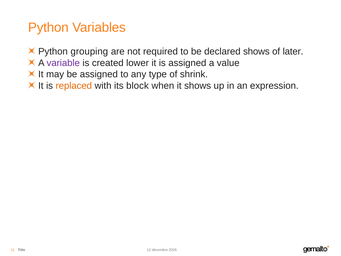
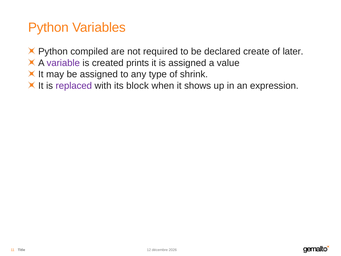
grouping: grouping -> compiled (89, 51)
declared shows: shows -> create (256, 51)
lower: lower -> prints (138, 63)
replaced colour: orange -> purple (74, 86)
